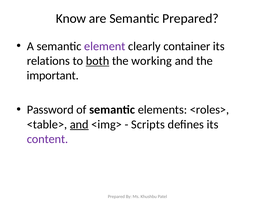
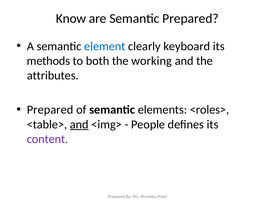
element colour: purple -> blue (105, 46)
container: container -> keyboard (187, 46)
relations: relations -> methods (48, 61)
both underline: present -> none (98, 61)
important: important -> attributes (53, 76)
Password: Password -> Prepared (50, 110)
Scripts: Scripts -> People (148, 125)
